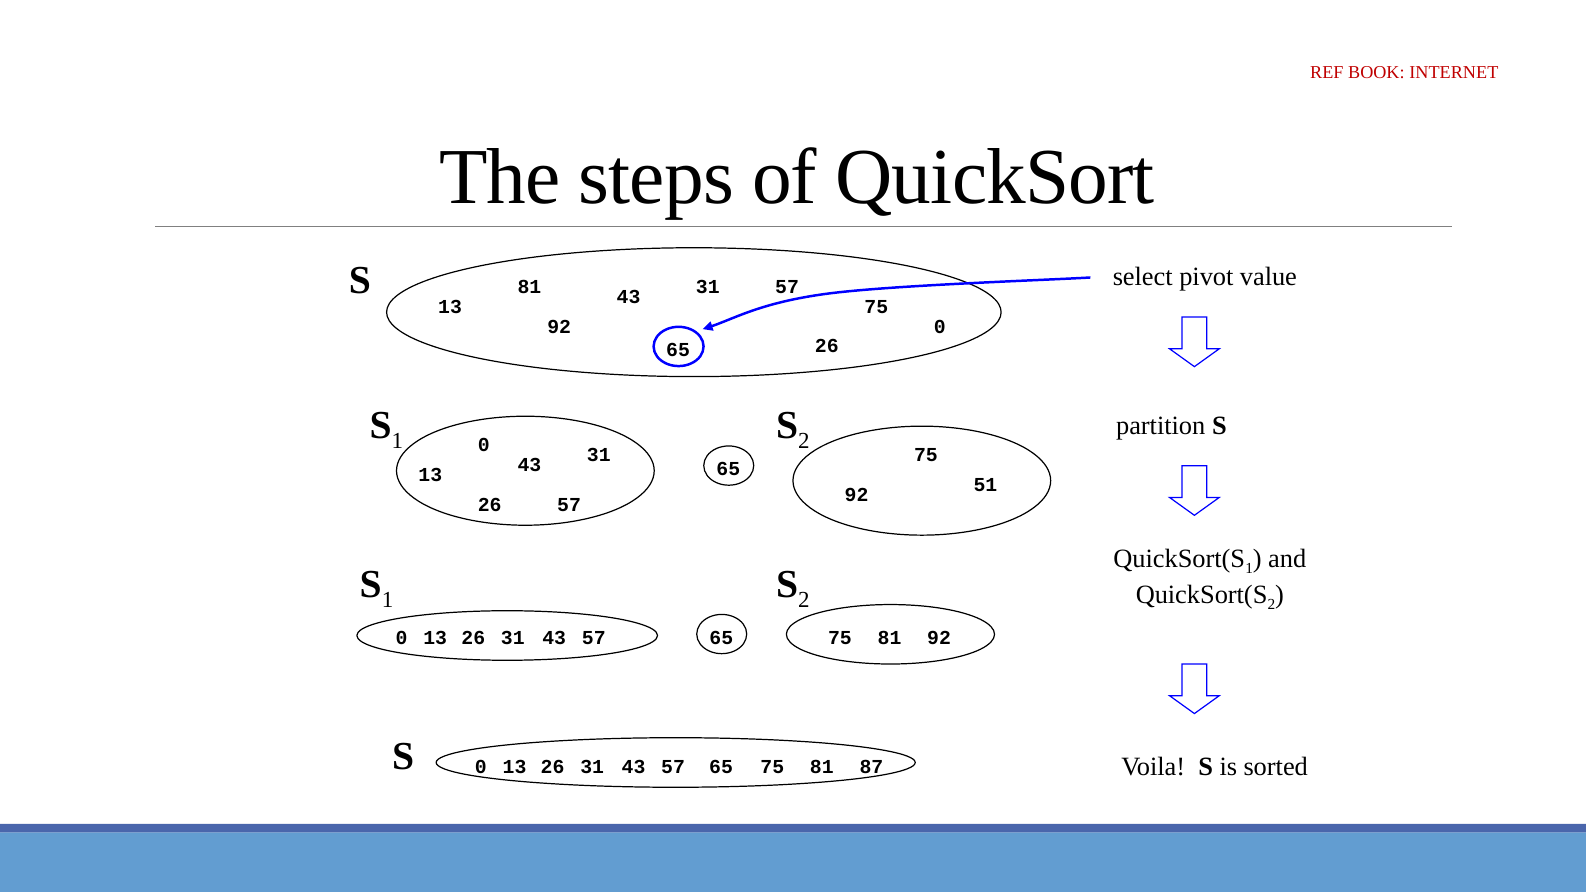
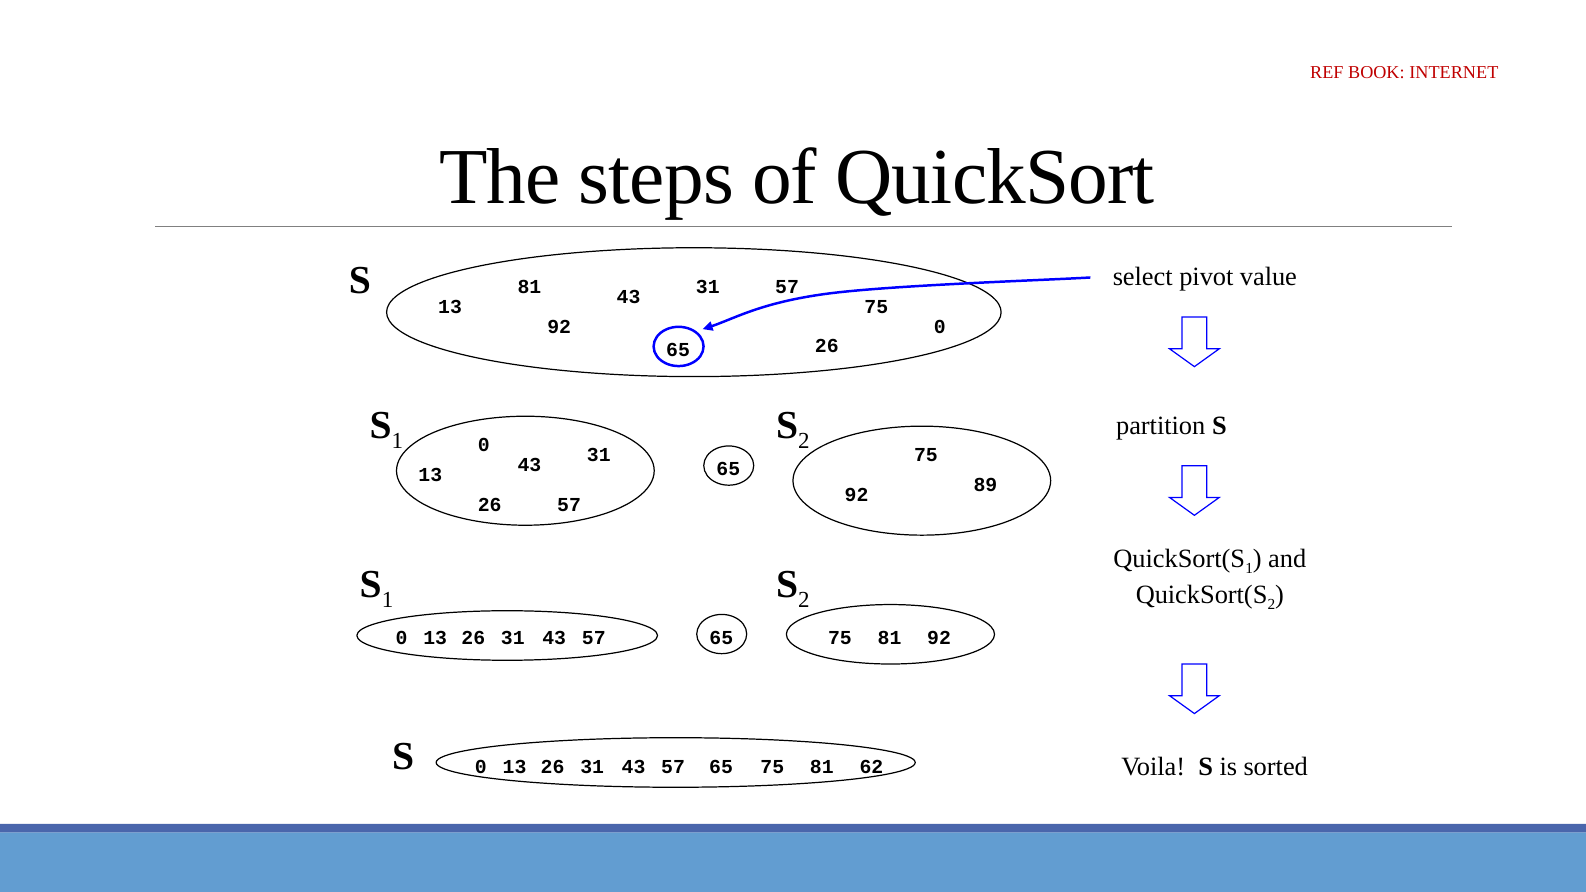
51: 51 -> 89 (985, 485)
87: 87 -> 62 (871, 767)
